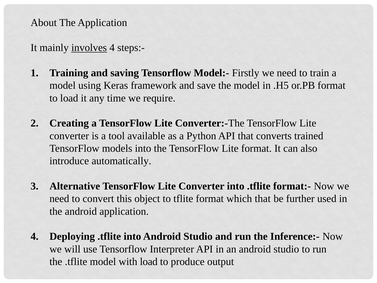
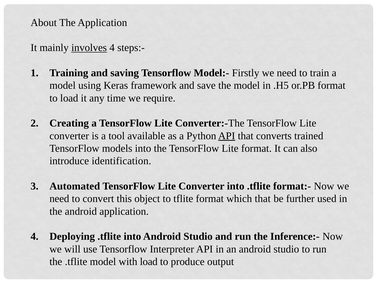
API underline: none -> present (227, 136)
automatically: automatically -> identification (121, 161)
Alternative: Alternative -> Automated (75, 186)
